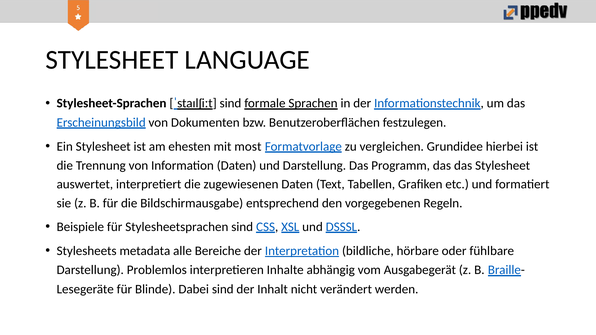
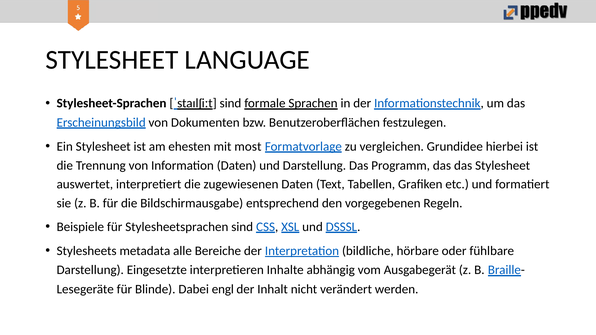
Problemlos: Problemlos -> Eingesetzte (157, 270)
Dabei sind: sind -> engl (223, 289)
